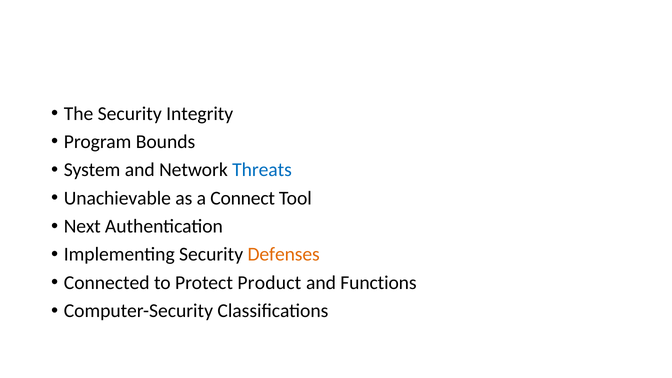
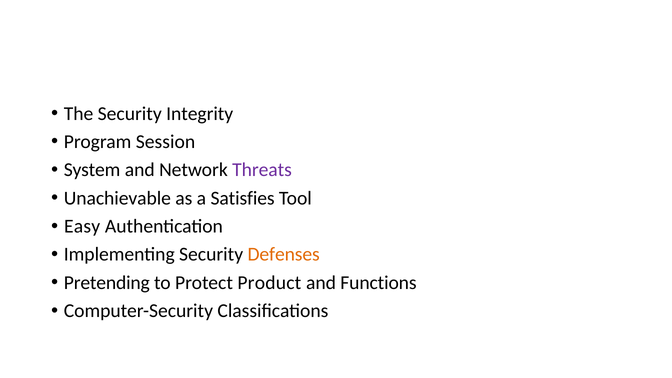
Bounds: Bounds -> Session (165, 142)
Threats colour: blue -> purple (262, 170)
Connect: Connect -> Satisfies (243, 198)
Next: Next -> Easy (82, 226)
Connected: Connected -> Pretending (107, 283)
